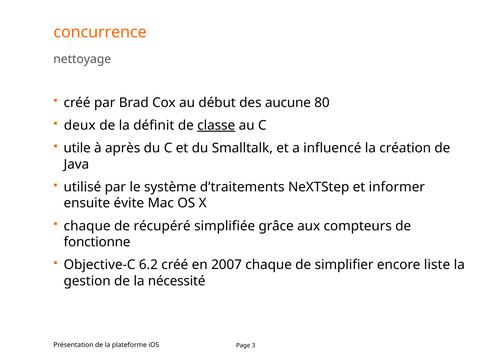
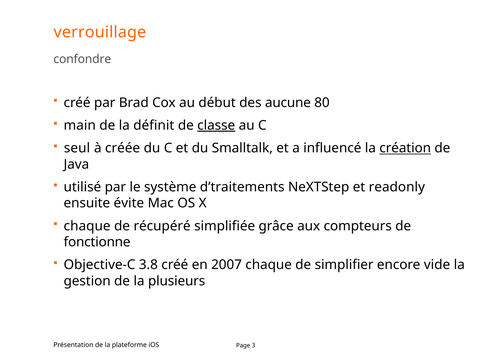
concurrence: concurrence -> verrouillage (100, 32)
nettoyage: nettoyage -> confondre (82, 59)
deux: deux -> main (80, 125)
utile: utile -> seul (77, 148)
après: après -> créée (123, 148)
création underline: none -> present (405, 148)
informer: informer -> readonly (397, 187)
6.2: 6.2 -> 3.8 (148, 265)
liste: liste -> vide (437, 265)
nécessité: nécessité -> plusieurs (177, 281)
